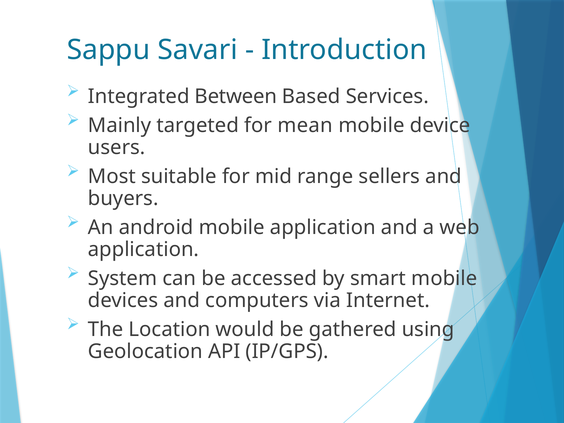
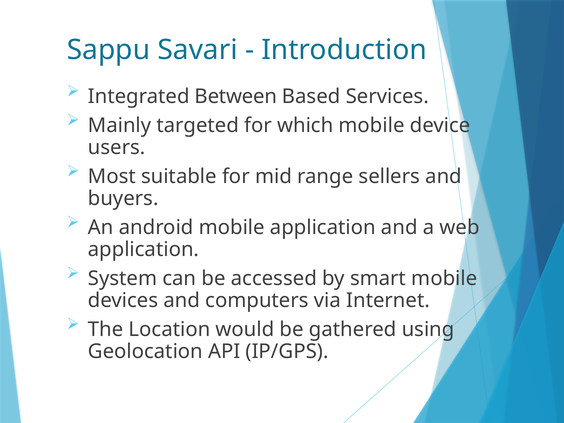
mean: mean -> which (305, 125)
